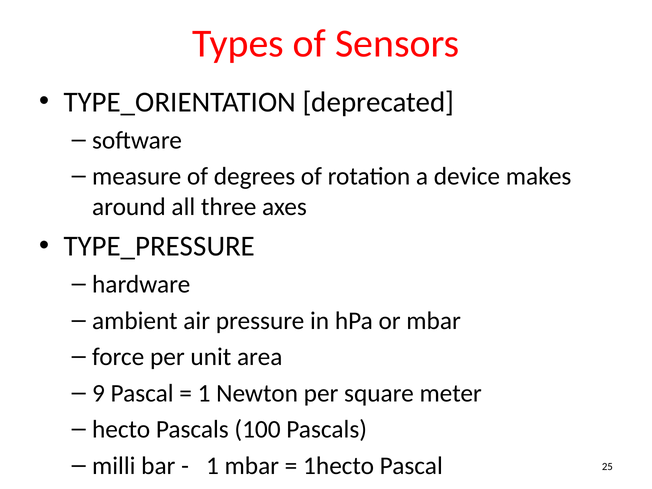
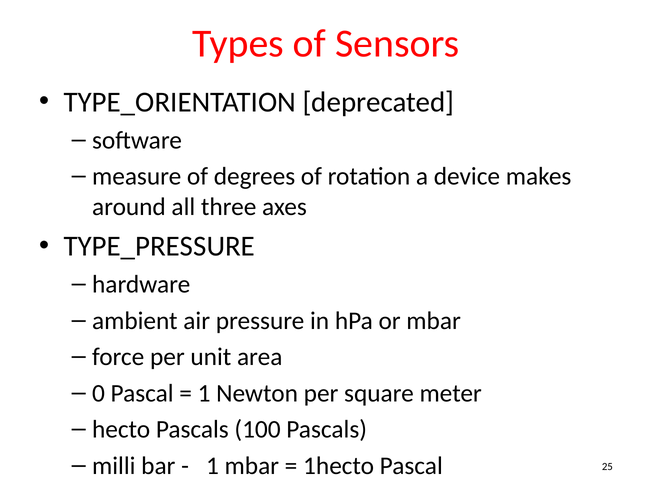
9: 9 -> 0 (99, 393)
